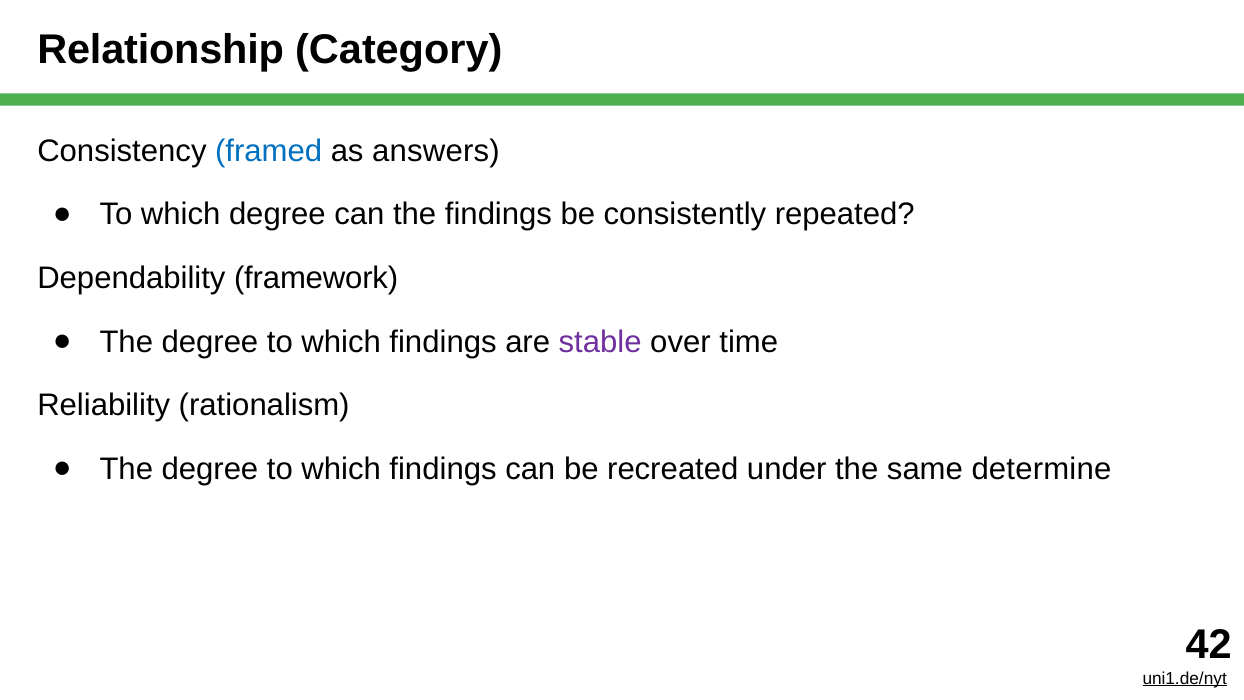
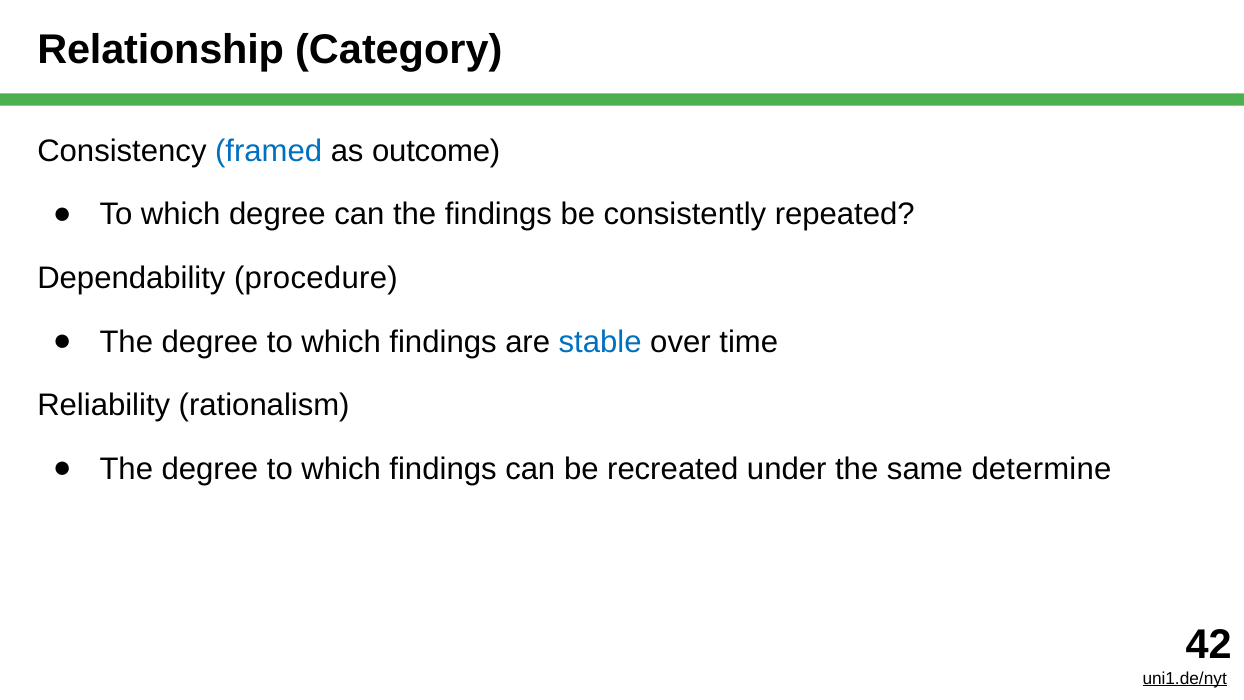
answers: answers -> outcome (436, 151)
framework: framework -> procedure (316, 278)
stable colour: purple -> blue (600, 342)
